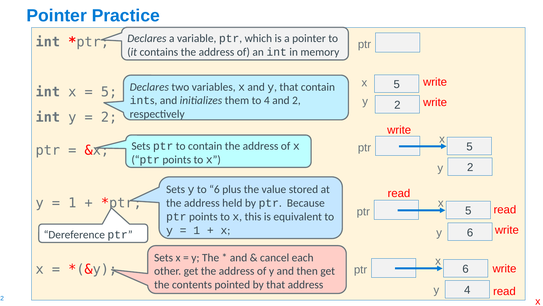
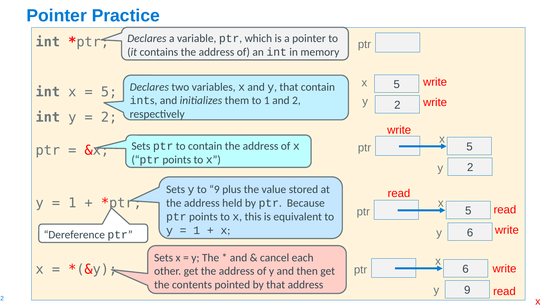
to 4: 4 -> 1 (267, 100)
to 6: 6 -> 9 (214, 189)
y 4: 4 -> 9 (467, 290)
